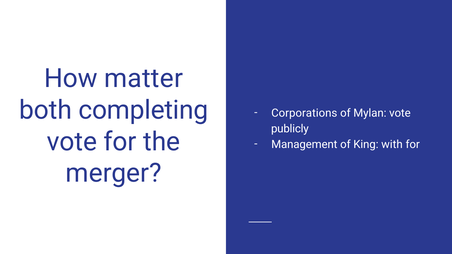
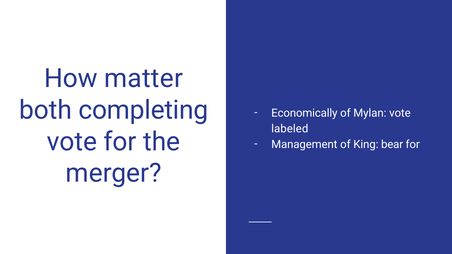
Corporations: Corporations -> Economically (304, 113)
publicly: publicly -> labeled (290, 129)
with: with -> bear (392, 145)
